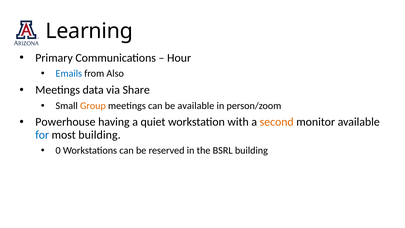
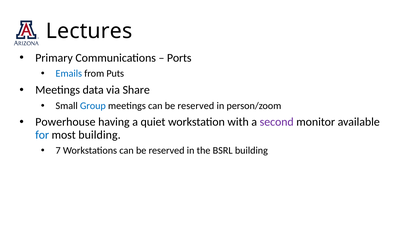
Learning: Learning -> Lectures (89, 31)
Hour: Hour -> Ports (179, 58)
Also: Also -> Puts (115, 74)
Group colour: orange -> blue (93, 106)
meetings can be available: available -> reserved (196, 106)
second colour: orange -> purple (277, 122)
0: 0 -> 7 (58, 151)
